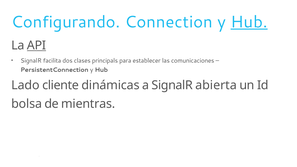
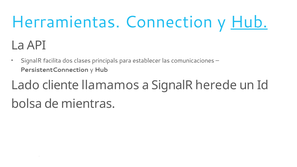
Configurando: Configurando -> Herramientas (66, 22)
API underline: present -> none (36, 45)
dinámicas: dinámicas -> llamamos (110, 85)
abierta: abierta -> herede (216, 85)
